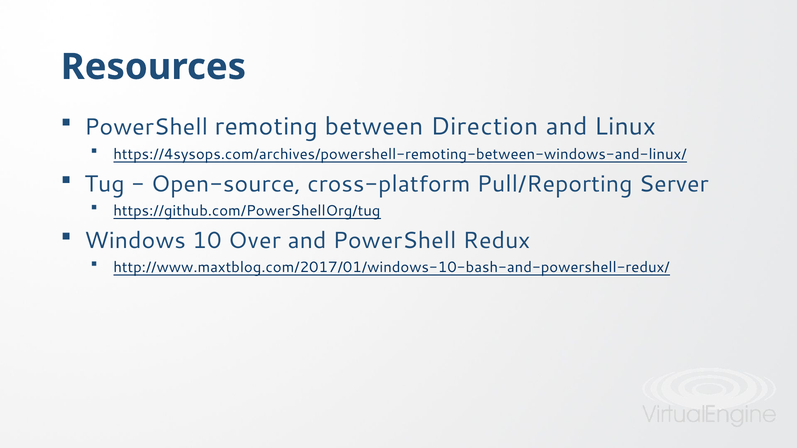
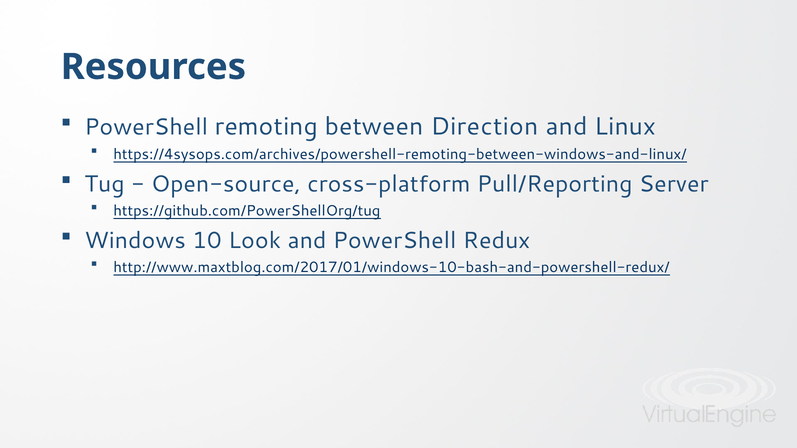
Over: Over -> Look (255, 241)
